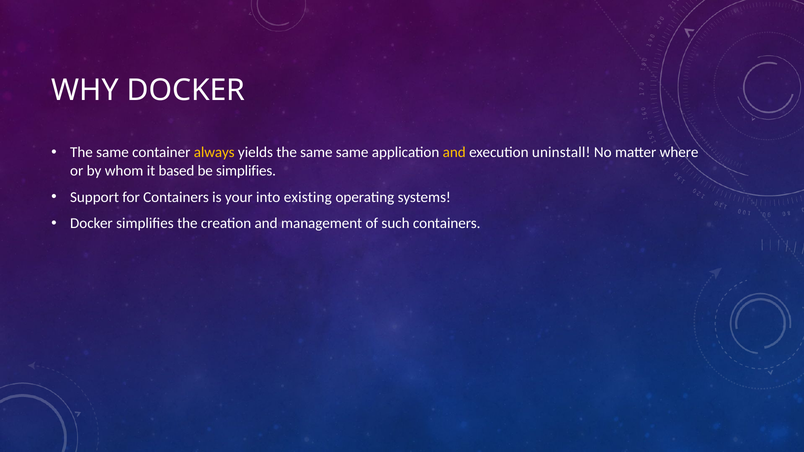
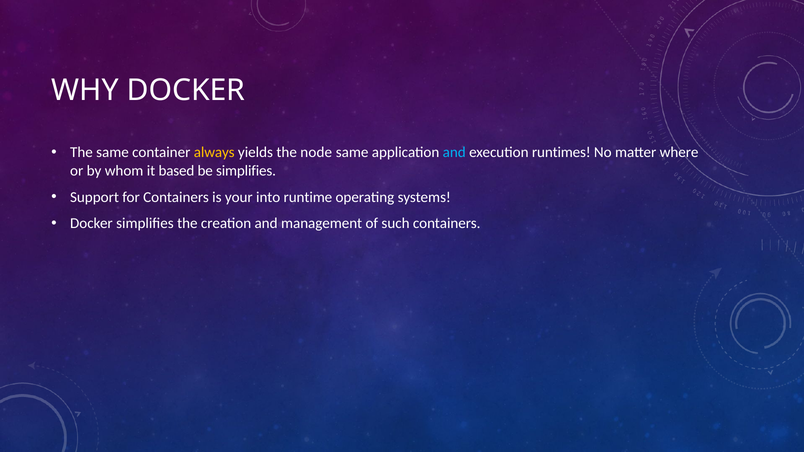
yields the same: same -> node (316, 153)
and colour: yellow -> light blue (454, 153)
uninstall: uninstall -> runtimes (561, 153)
existing: existing -> runtime (308, 197)
